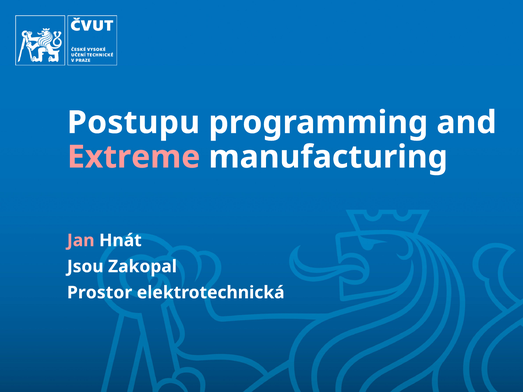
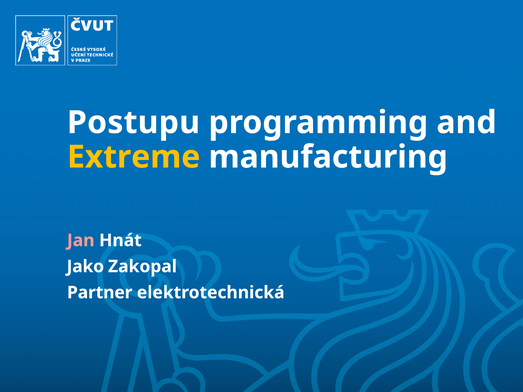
Extreme colour: pink -> yellow (134, 157)
Jsou: Jsou -> Jako (85, 267)
Prostor: Prostor -> Partner (100, 293)
